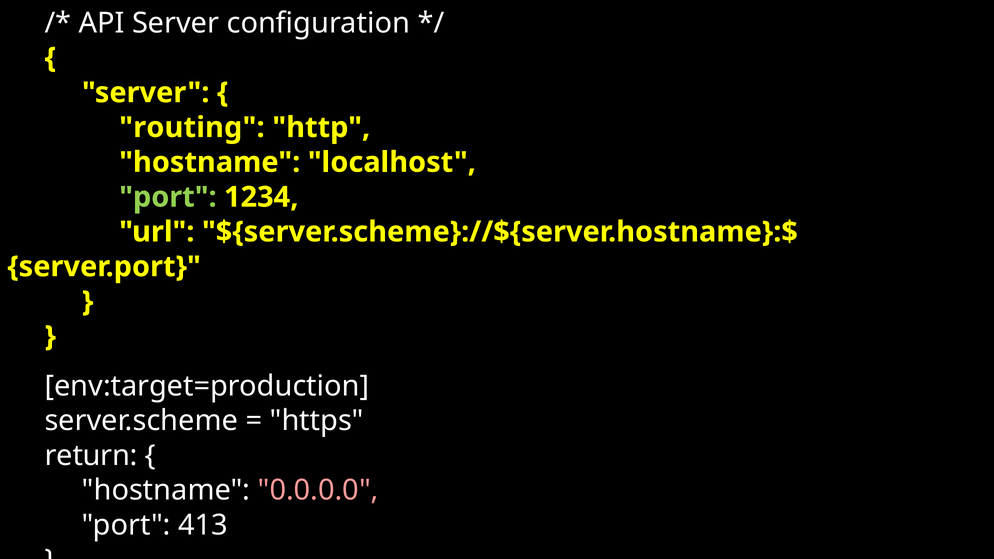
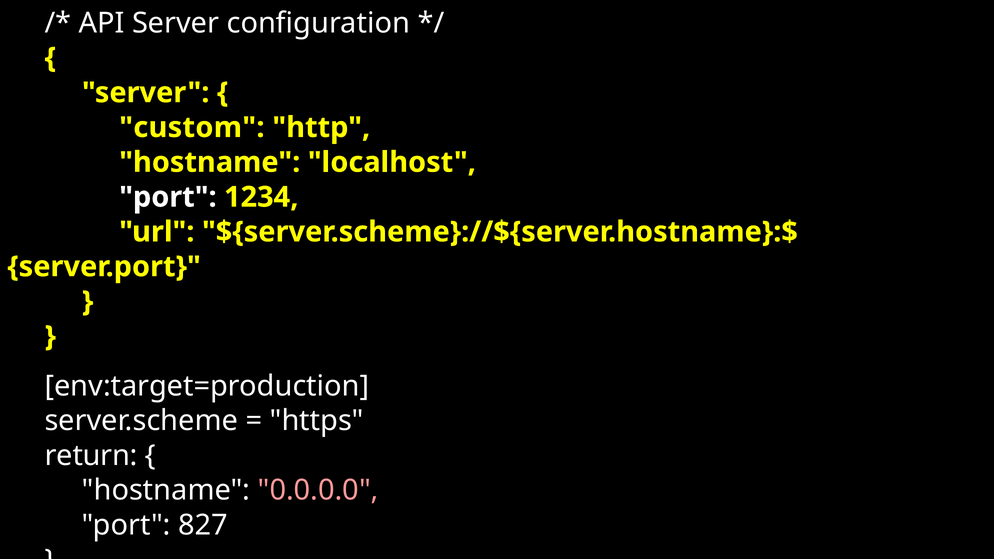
routing: routing -> custom (192, 127)
port colour: light green -> white (168, 197)
413: 413 -> 827 (203, 525)
